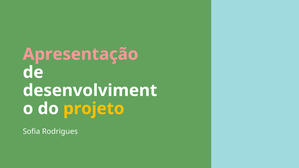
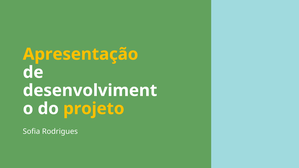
Apresentação colour: pink -> yellow (81, 54)
